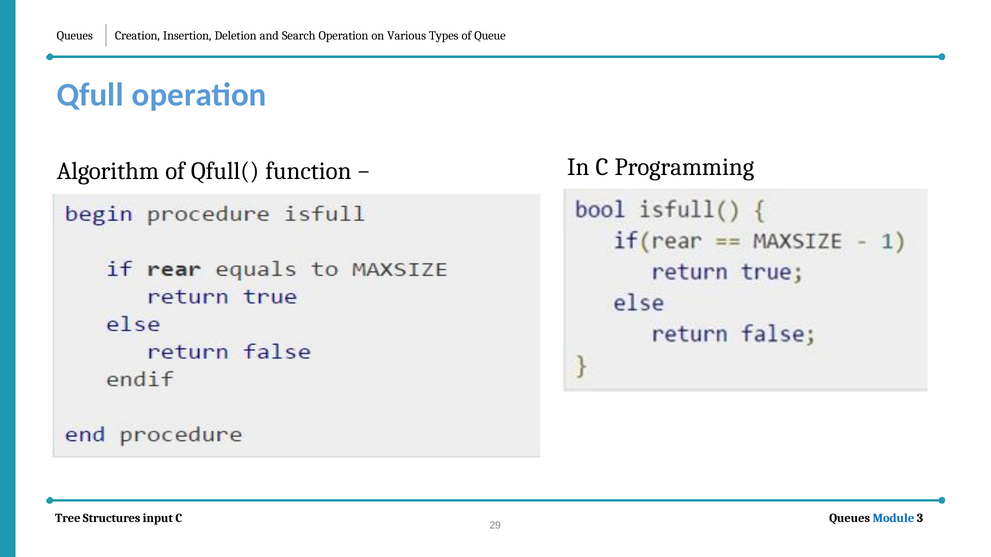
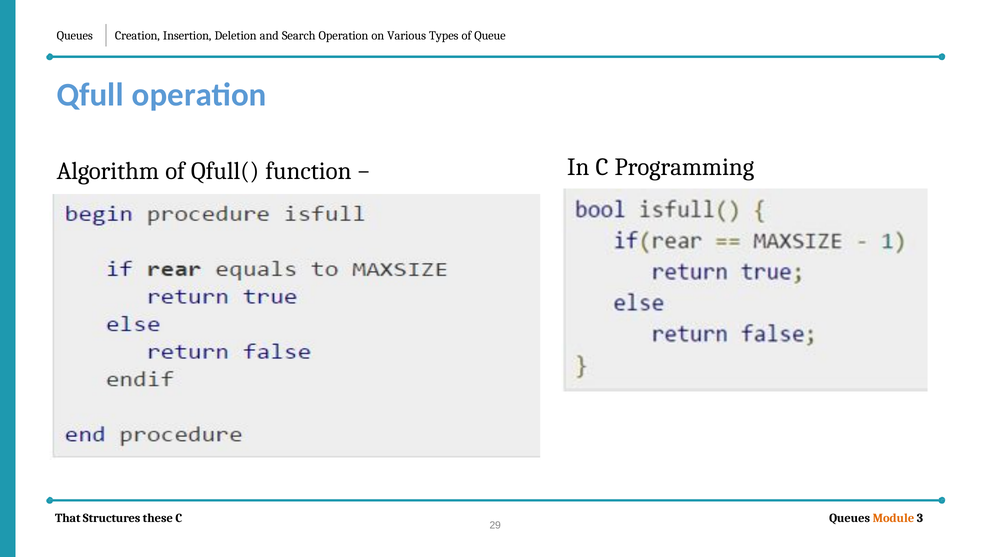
Tree: Tree -> That (68, 518)
input: input -> these (158, 518)
Module colour: blue -> orange (893, 518)
